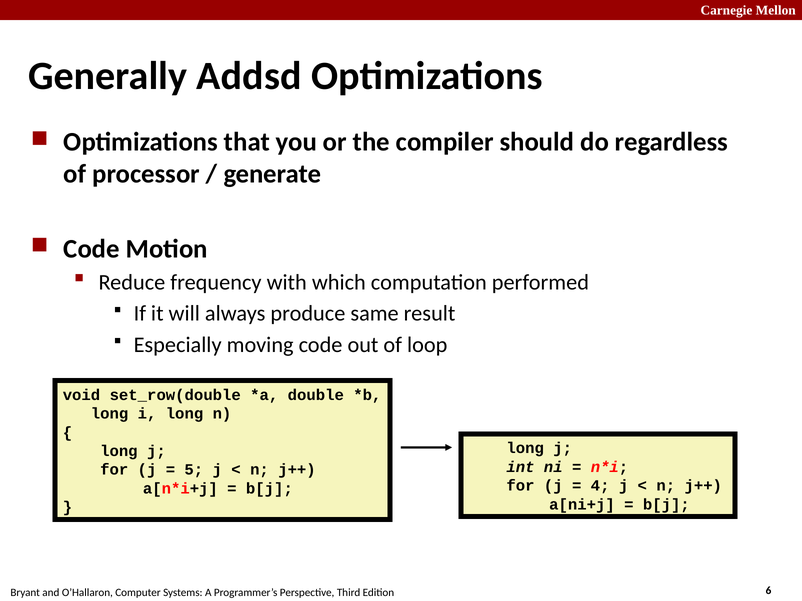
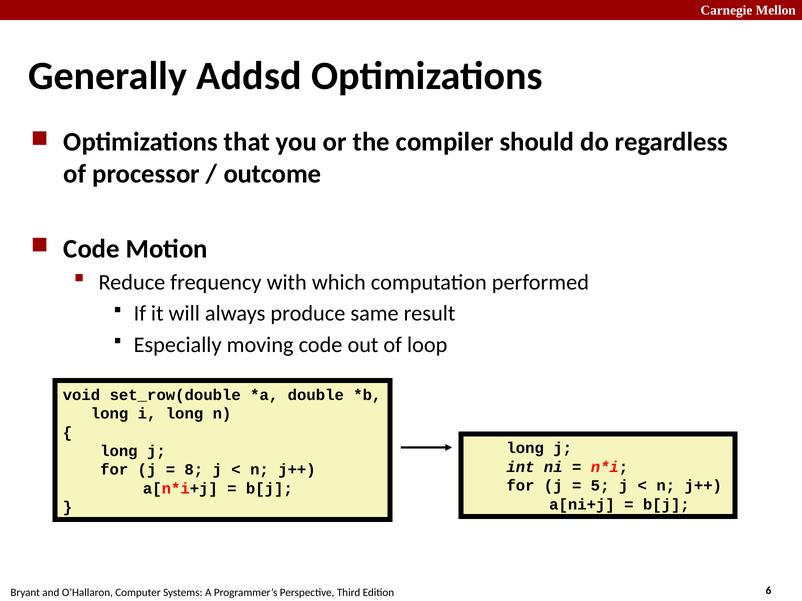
generate: generate -> outcome (272, 174)
5: 5 -> 8 (194, 470)
4: 4 -> 5 (600, 486)
